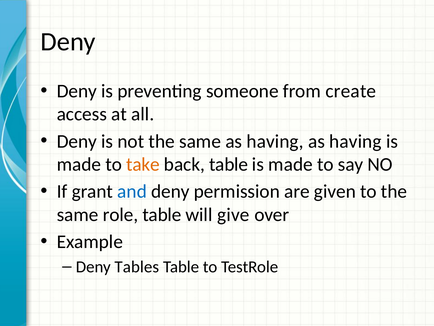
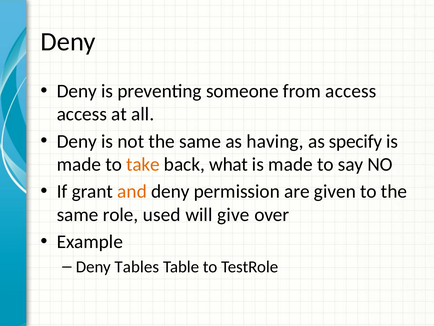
from create: create -> access (351, 91)
having: having -> specify (356, 141)
back table: table -> what (229, 164)
and colour: blue -> orange (132, 191)
role table: table -> used (162, 214)
